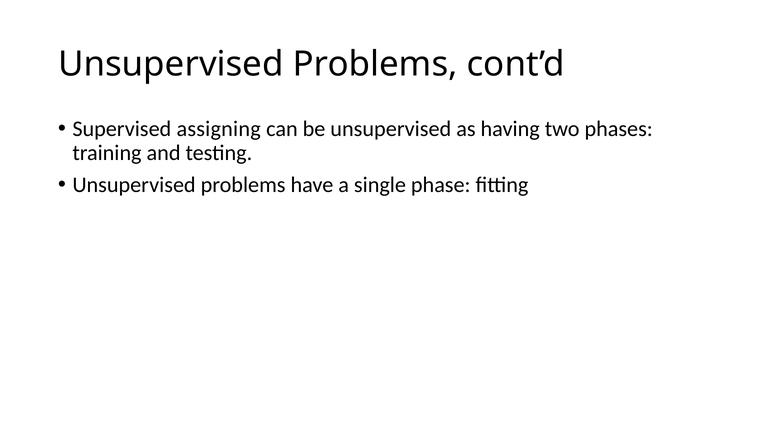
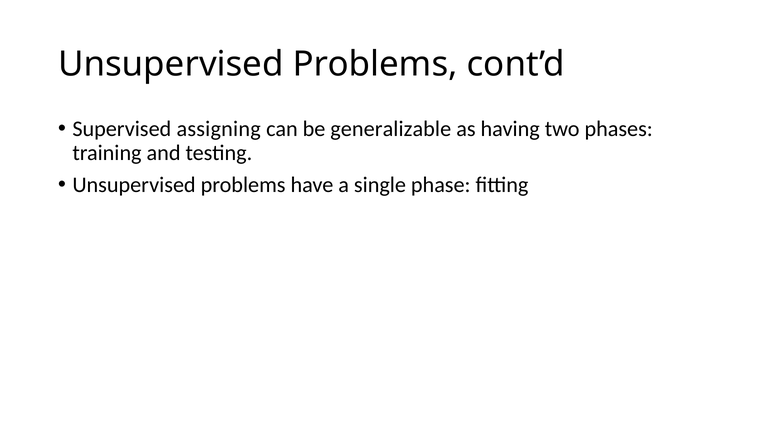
be unsupervised: unsupervised -> generalizable (391, 129)
